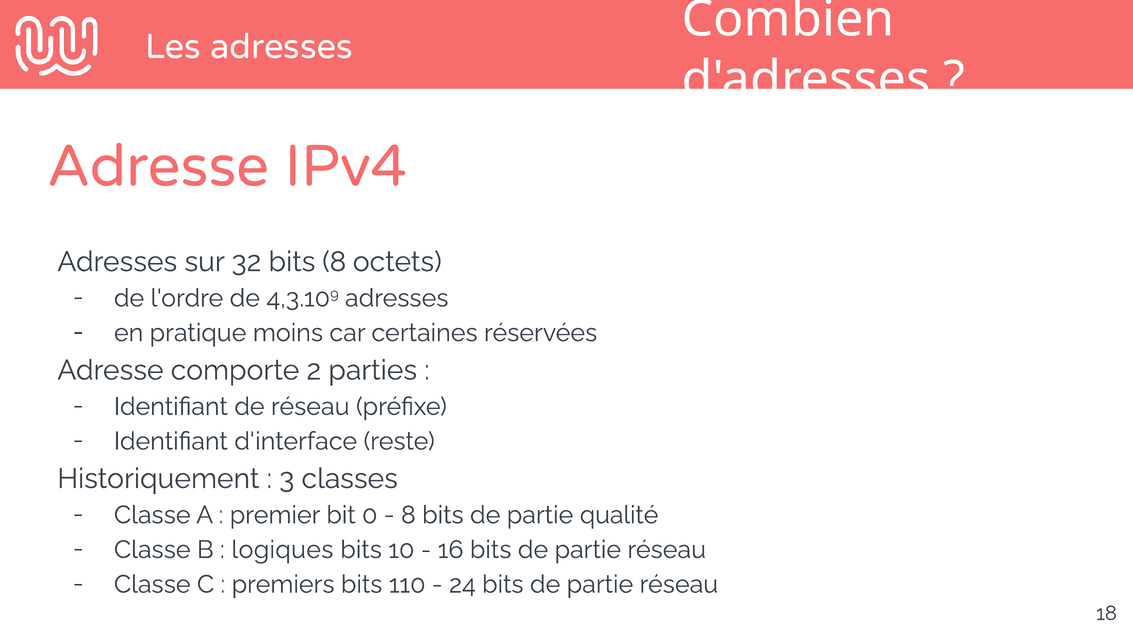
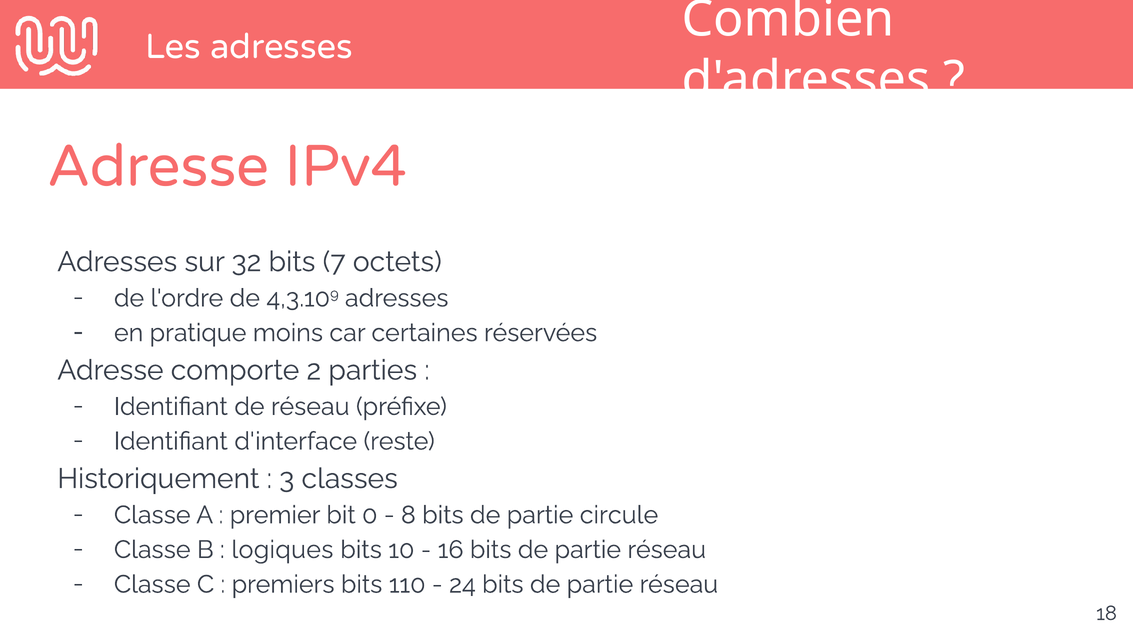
bits 8: 8 -> 7 (334, 262)
qualité: qualité -> circule (619, 515)
